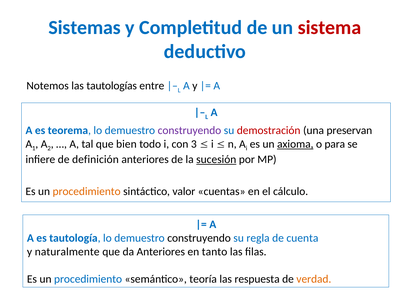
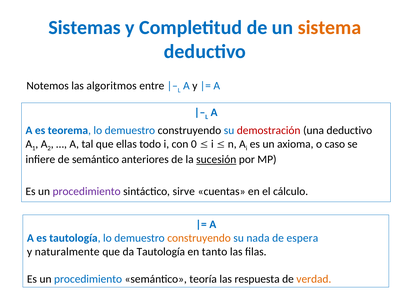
sistema colour: red -> orange (330, 28)
tautologías: tautologías -> algoritmos (112, 86)
construyendo colour: purple -> black (189, 131)
una preservan: preservan -> deductivo (349, 131)
bien: bien -> ellas (126, 144)
3: 3 -> 0 (194, 144)
axioma underline: present -> none (295, 144)
para: para -> caso (335, 144)
de definición: definición -> semántico (96, 160)
procedimiento colour: orange -> purple (87, 192)
valor: valor -> sirve (184, 192)
construyendo colour: black -> orange (199, 238)
regla: regla -> nada (258, 238)
cuenta: cuenta -> espera (302, 238)
da Anteriores: Anteriores -> Tautología (161, 252)
